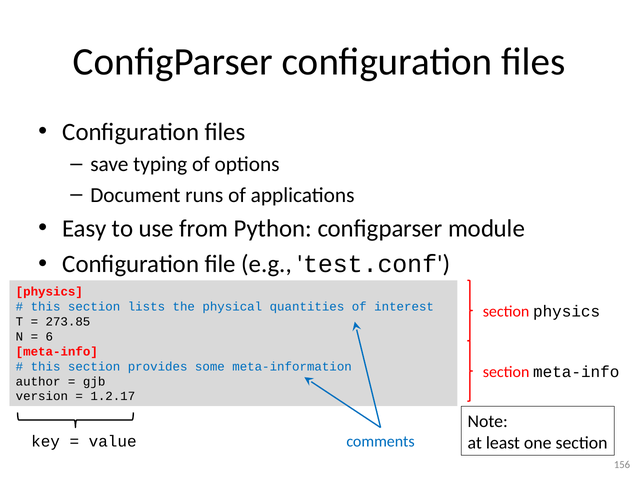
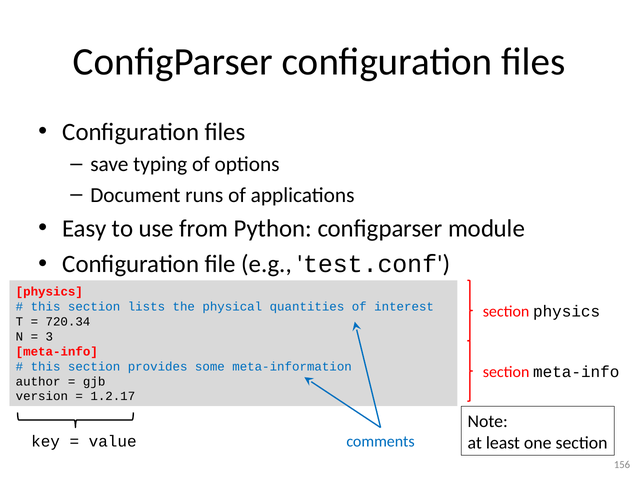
273.85: 273.85 -> 720.34 (68, 321)
6: 6 -> 3 (49, 336)
